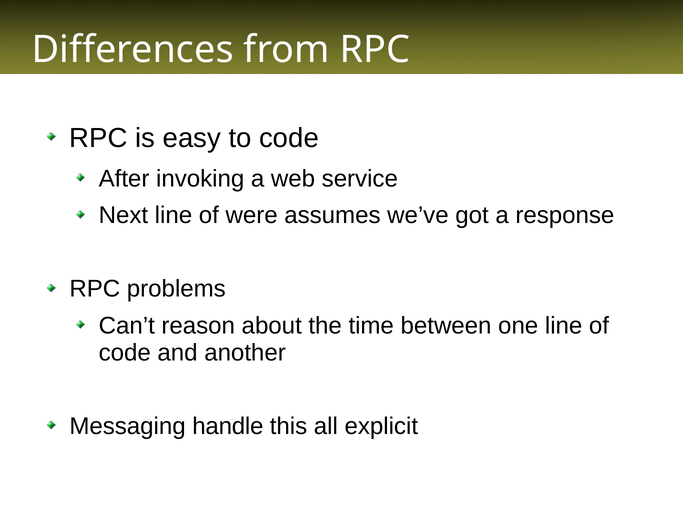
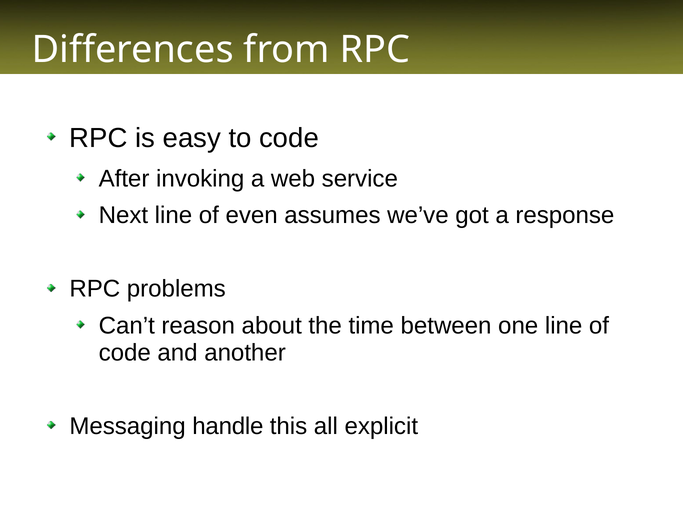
were: were -> even (252, 215)
